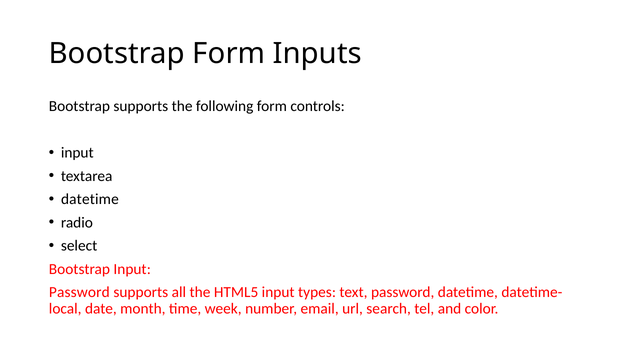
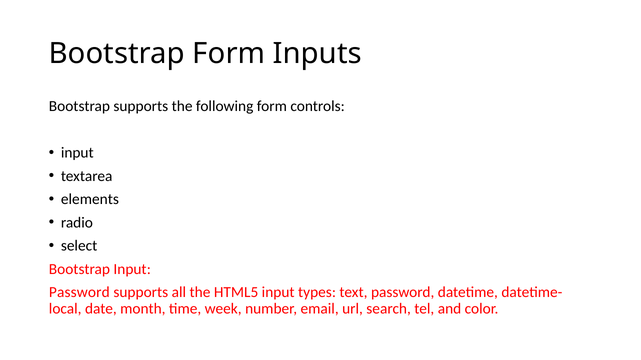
datetime: datetime -> elements (90, 200)
